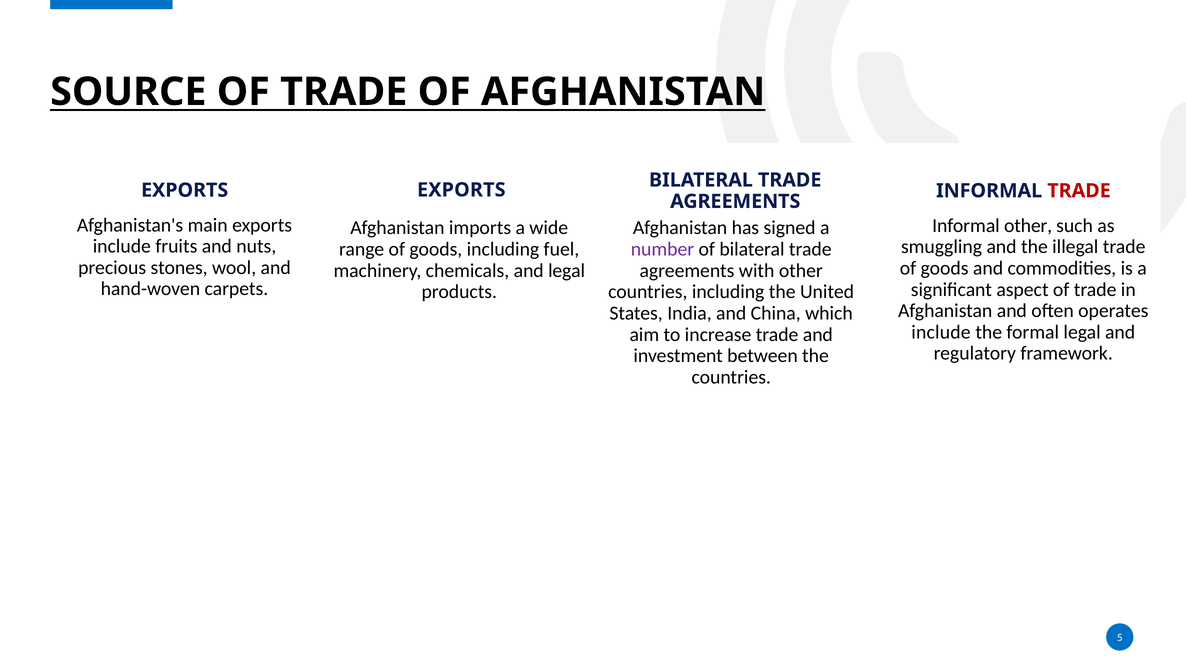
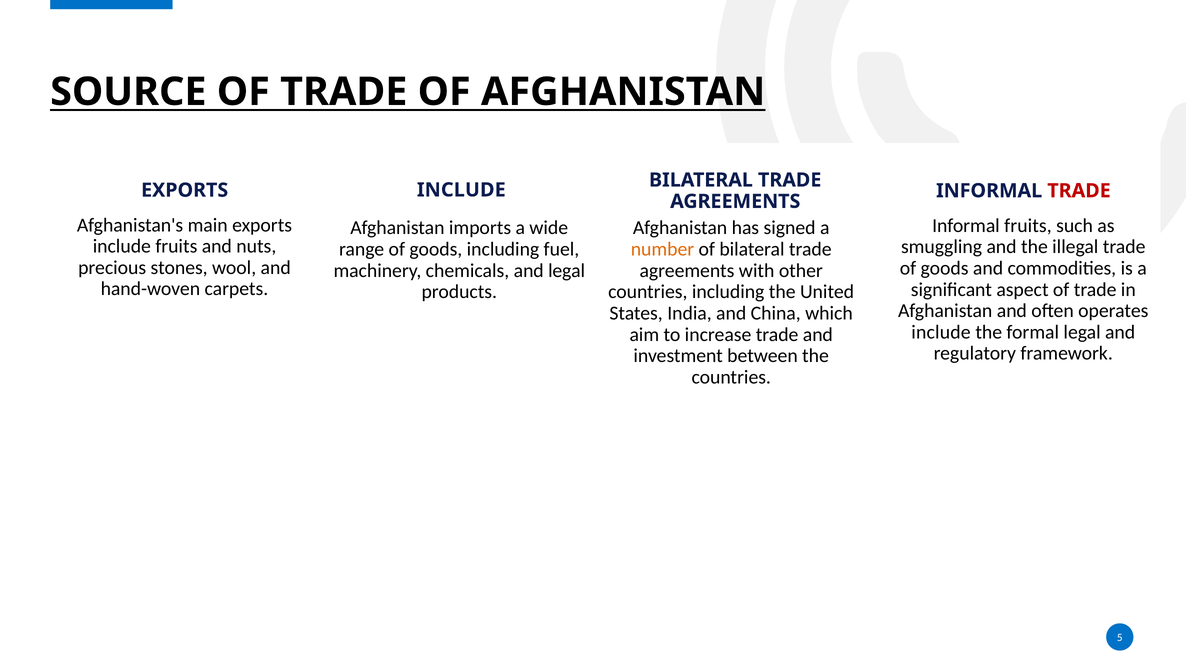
EXPORTS: EXPORTS -> INCLUDE (461, 190)
Informal other: other -> fruits (1028, 226)
number colour: purple -> orange (662, 249)
